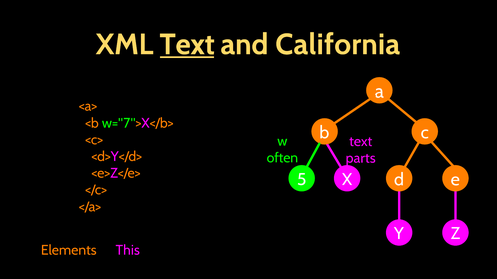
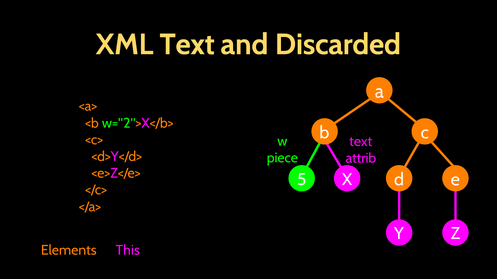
Text underline: present -> none (187, 45)
California: California -> Discarded (338, 45)
7: 7 -> 2 (127, 123)
often: often -> piece (282, 158)
parts: parts -> attrib (361, 158)
